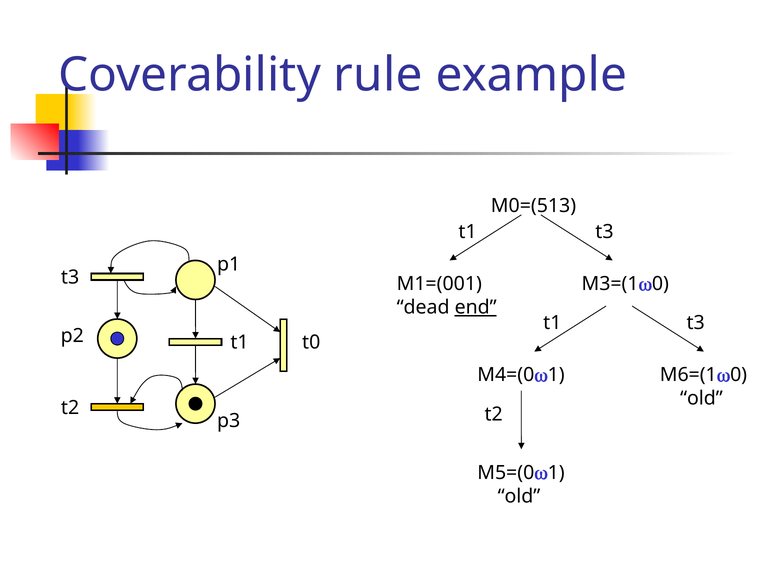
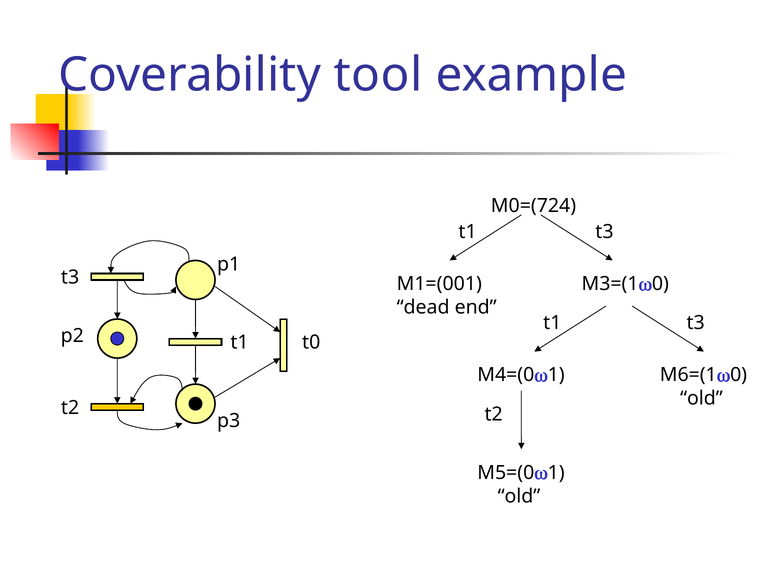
rule: rule -> tool (378, 75)
M0=(513: M0=(513 -> M0=(724 (534, 206)
end underline: present -> none (476, 308)
